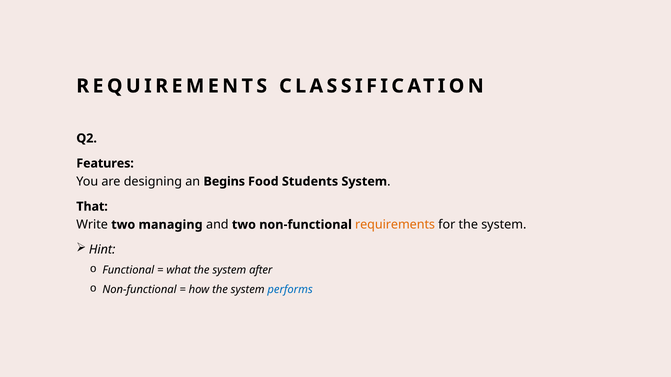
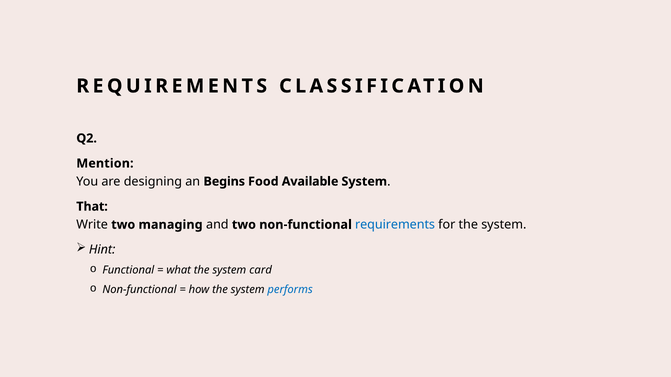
Features: Features -> Mention (105, 164)
Students: Students -> Available (310, 182)
requirements colour: orange -> blue (395, 225)
after: after -> card (261, 270)
